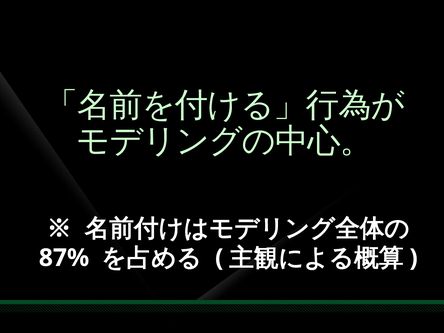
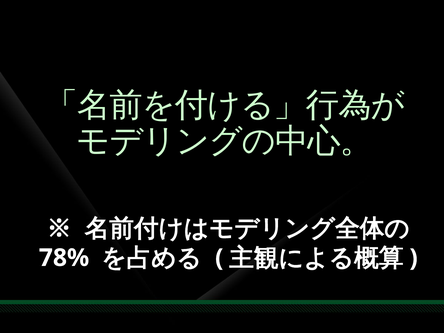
87%: 87% -> 78% (64, 258)
